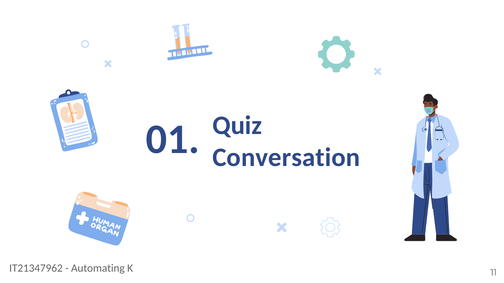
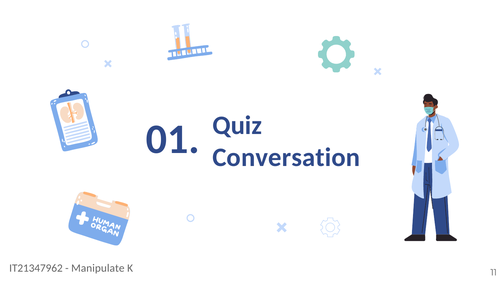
Automating: Automating -> Manipulate (98, 269)
